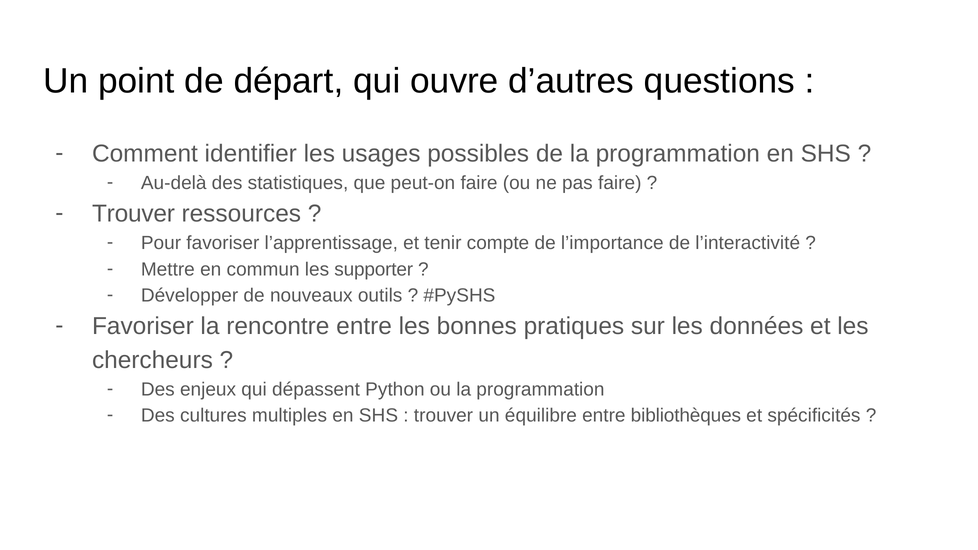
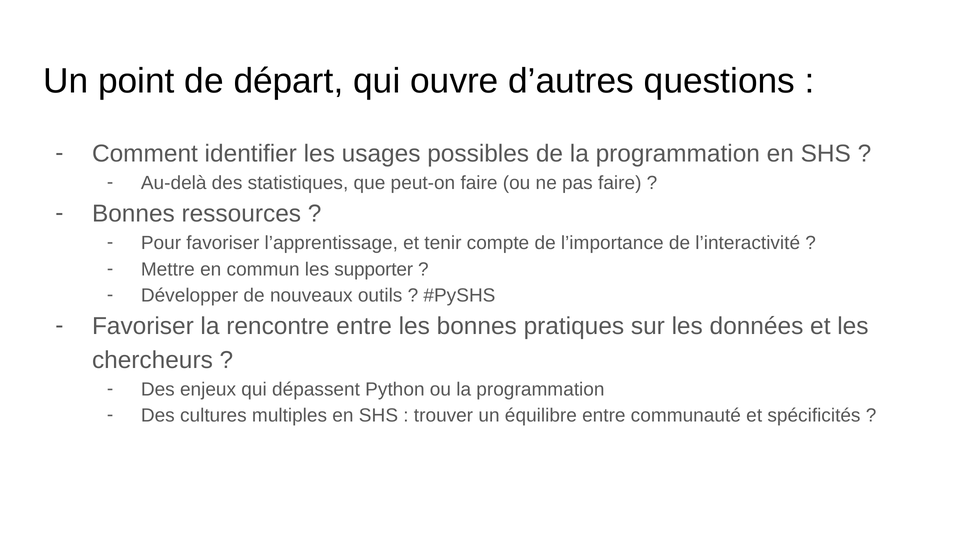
Trouver: Trouver -> Bonnes (133, 214)
bibliothèques: bibliothèques -> communauté (686, 416)
